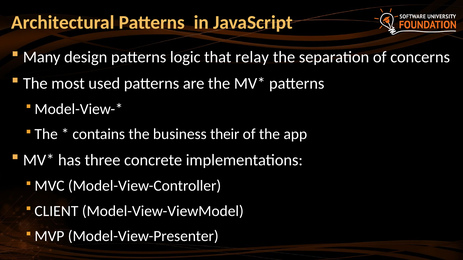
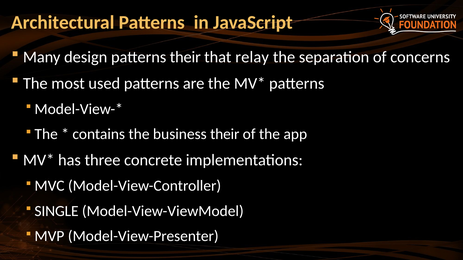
patterns logic: logic -> their (185, 57)
CLIENT: CLIENT -> SINGLE (57, 211)
